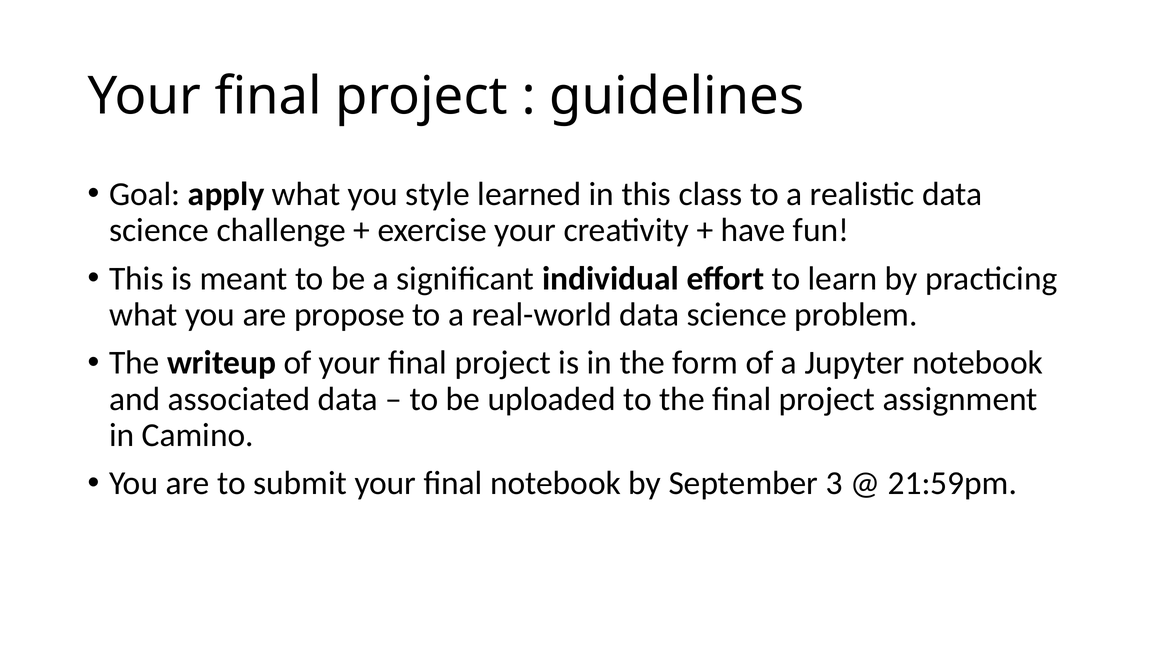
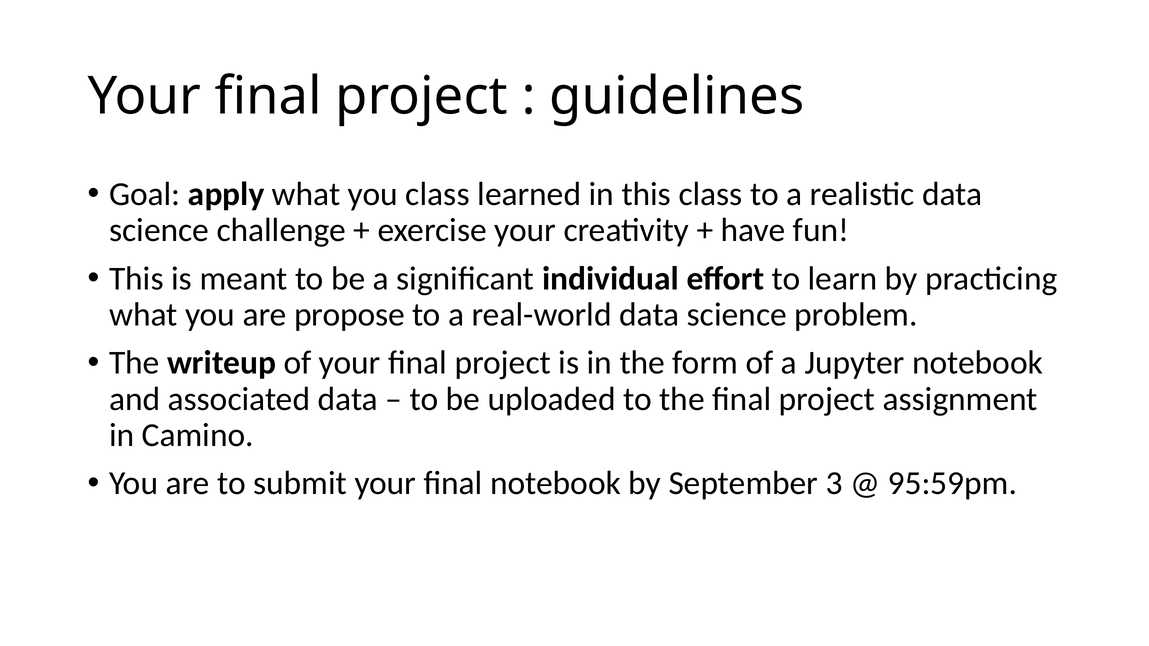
you style: style -> class (438, 194)
21:59pm: 21:59pm -> 95:59pm (952, 484)
